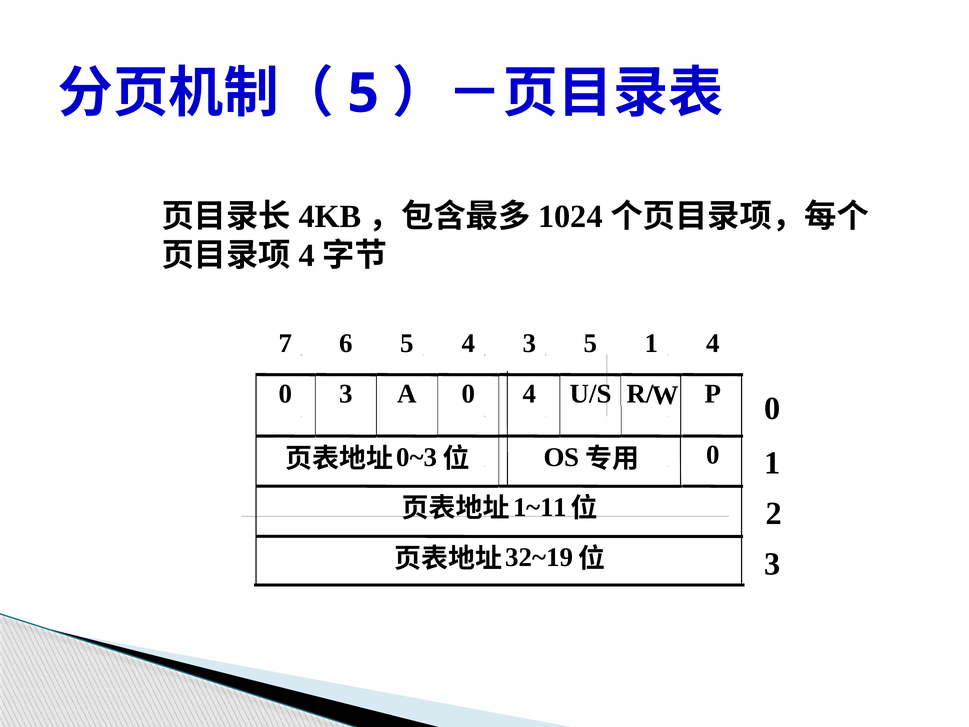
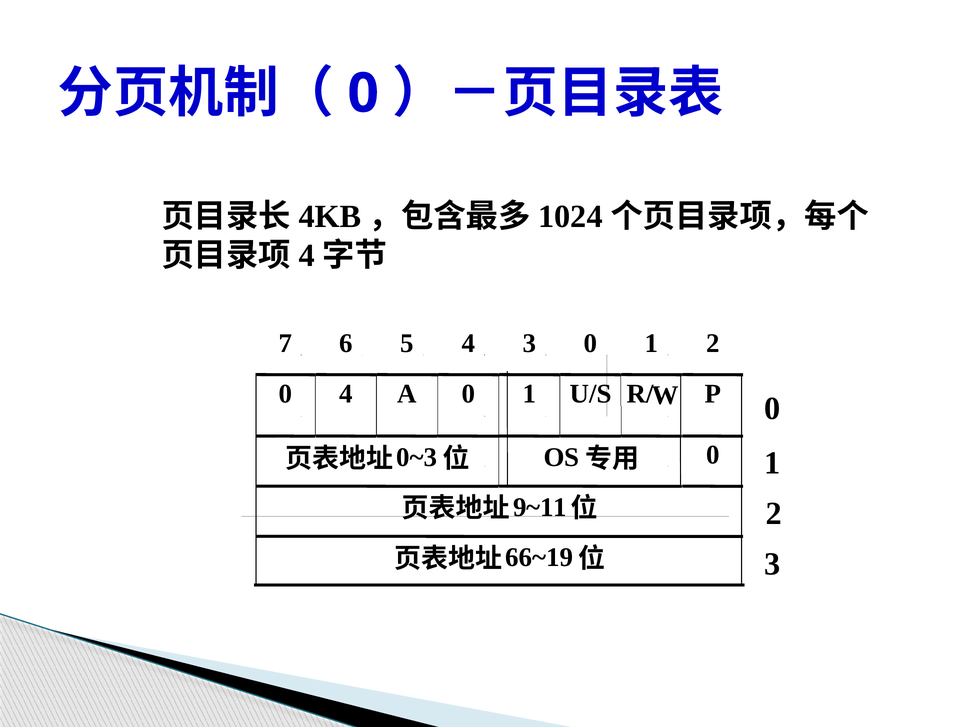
5: 5 -> 0 (363, 93)
3 5: 5 -> 0 (591, 343)
4: 4 -> 2 (713, 343)
0 3: 3 -> 4 (346, 394)
A 0 4: 4 -> 1 (529, 394)
1~11: 1~11 -> 9~11 (540, 507)
32~19: 32~19 -> 66~19 (539, 557)
